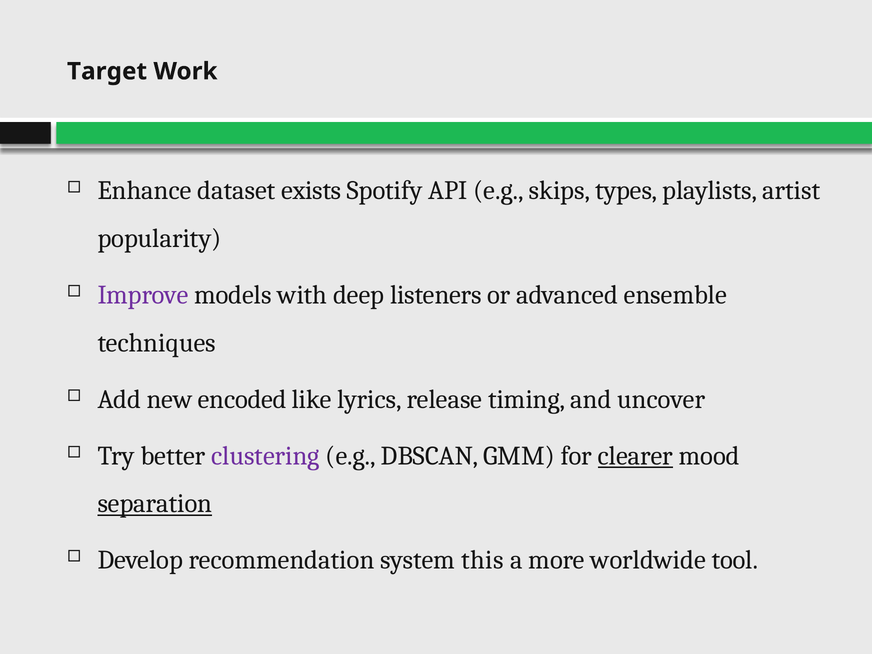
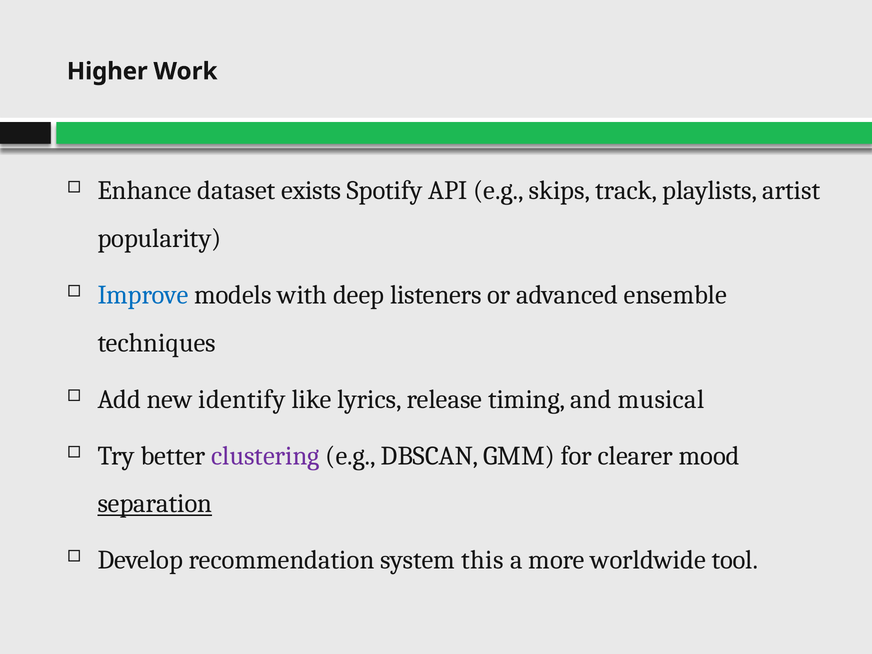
Target: Target -> Higher (107, 71)
types: types -> track (626, 191)
Improve colour: purple -> blue (143, 295)
encoded: encoded -> identify (242, 399)
uncover: uncover -> musical (661, 399)
clearer underline: present -> none (635, 456)
